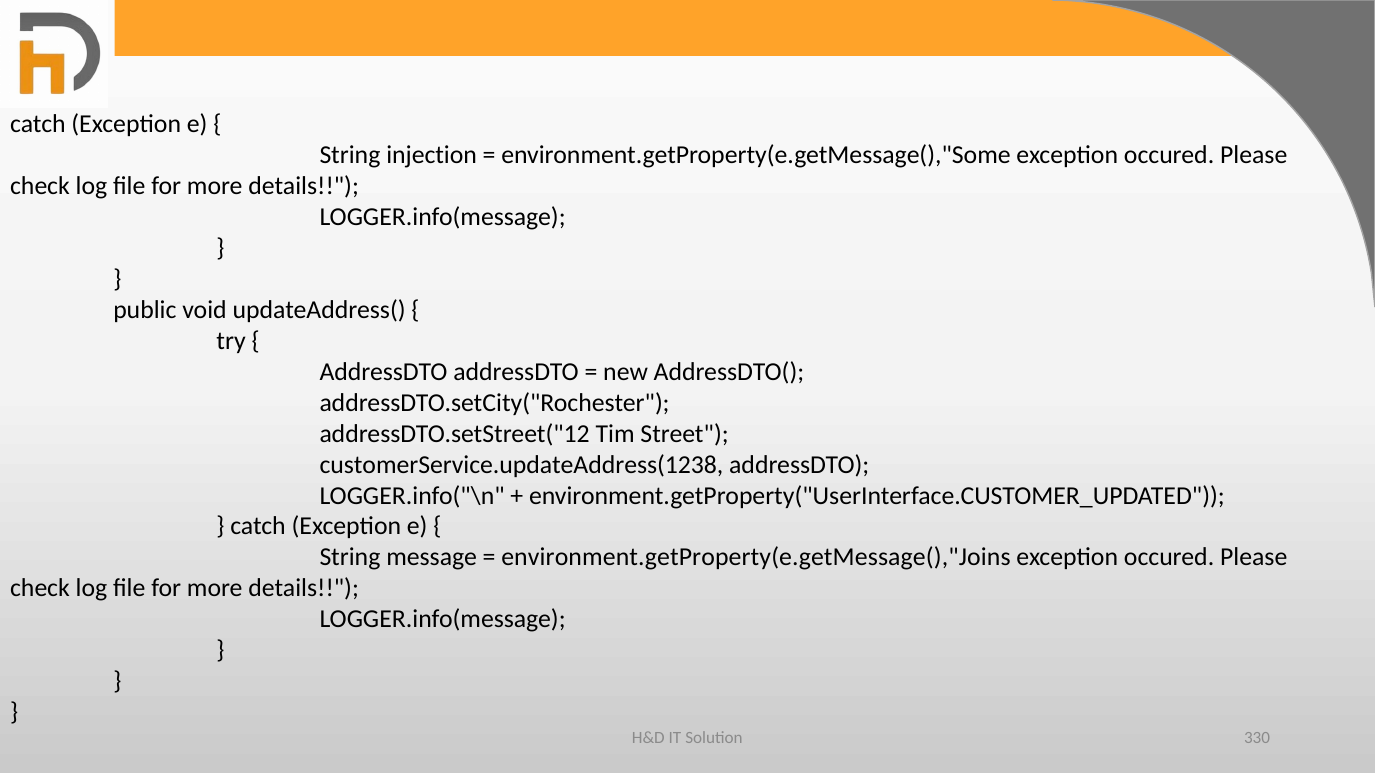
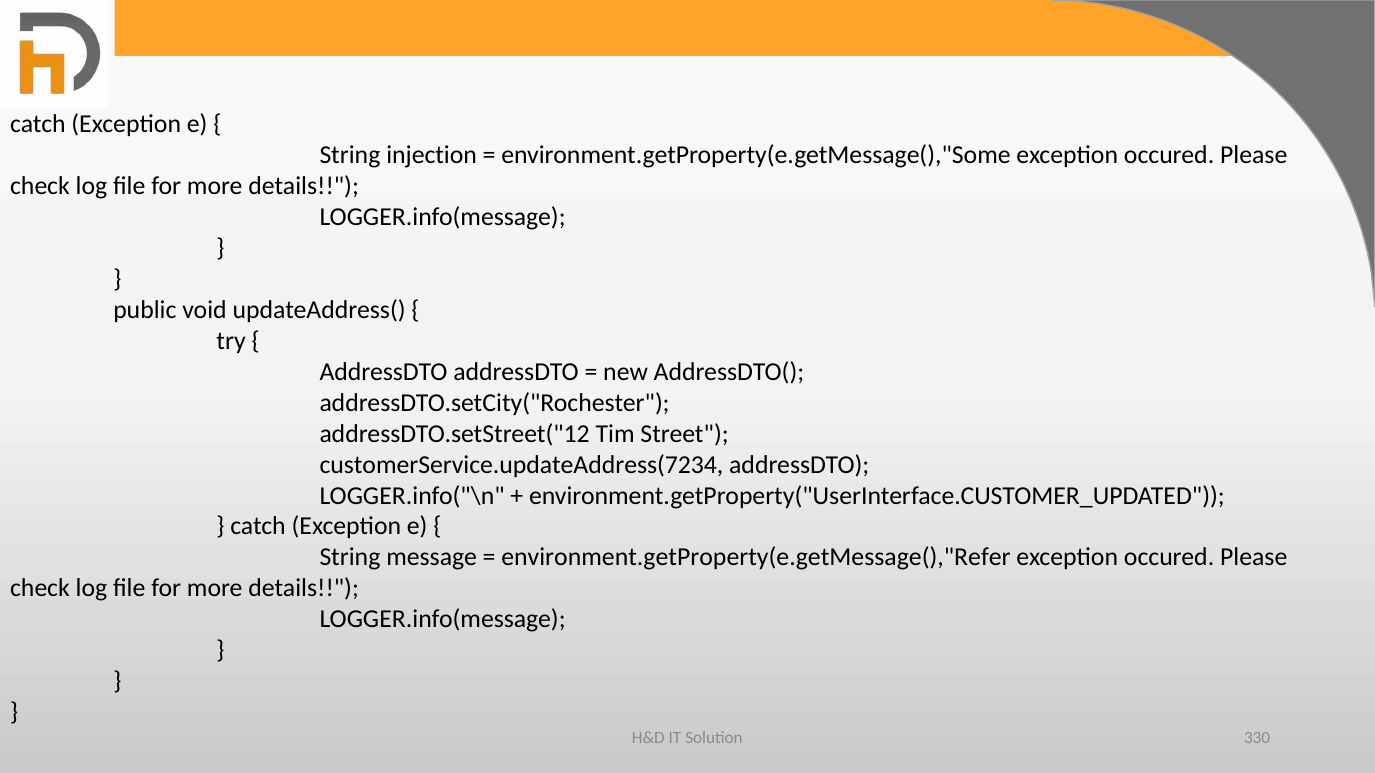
customerService.updateAddress(1238: customerService.updateAddress(1238 -> customerService.updateAddress(7234 (521, 465)
environment.getProperty(e.getMessage(),"Joins: environment.getProperty(e.getMessage(),"Joins -> environment.getProperty(e.getMessage(),"Refer (756, 558)
